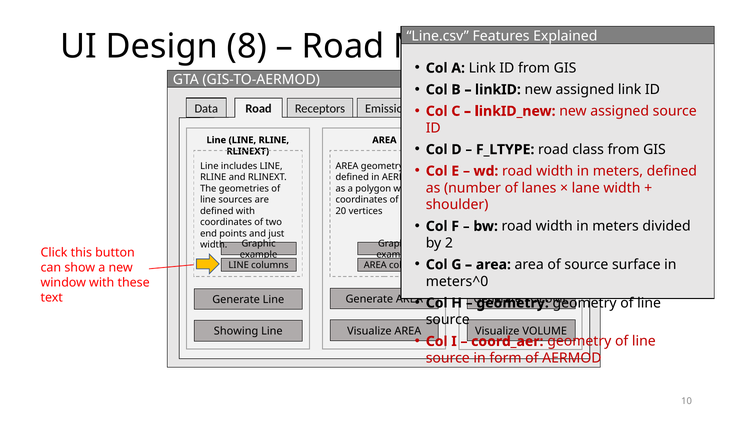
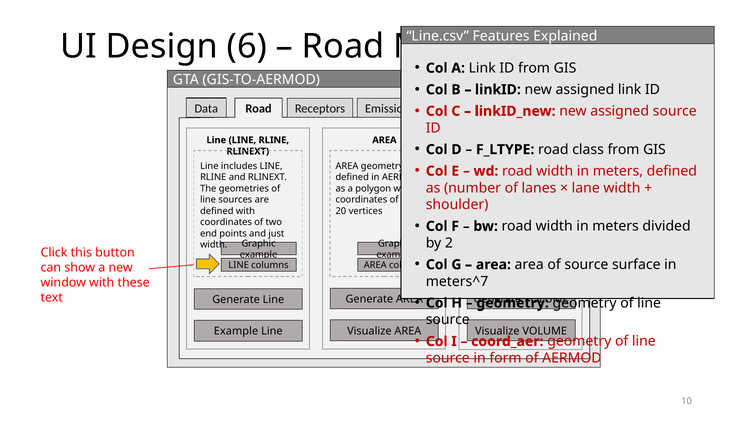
Design 8: 8 -> 6 (247, 47)
meters^0: meters^0 -> meters^7 (457, 282)
Showing: Showing -> Example (236, 332)
